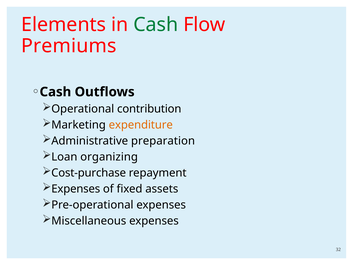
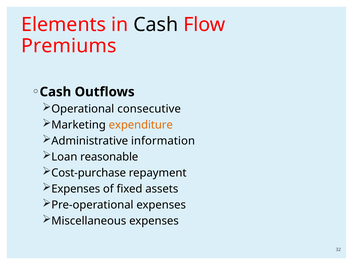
Cash colour: green -> black (156, 25)
contribution: contribution -> consecutive (149, 109)
preparation: preparation -> information (163, 141)
organizing: organizing -> reasonable (109, 157)
